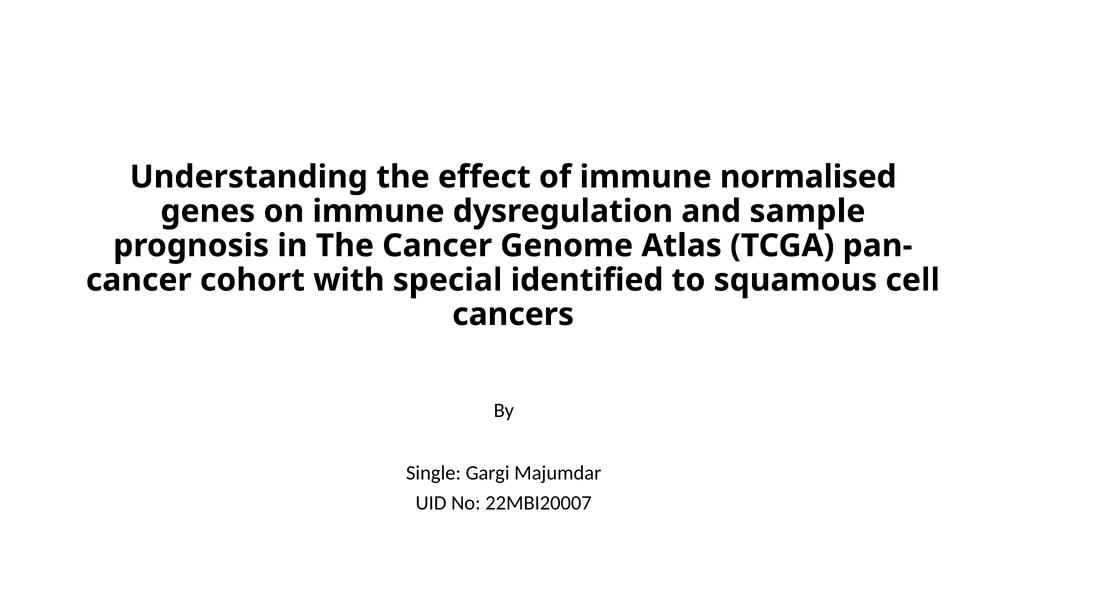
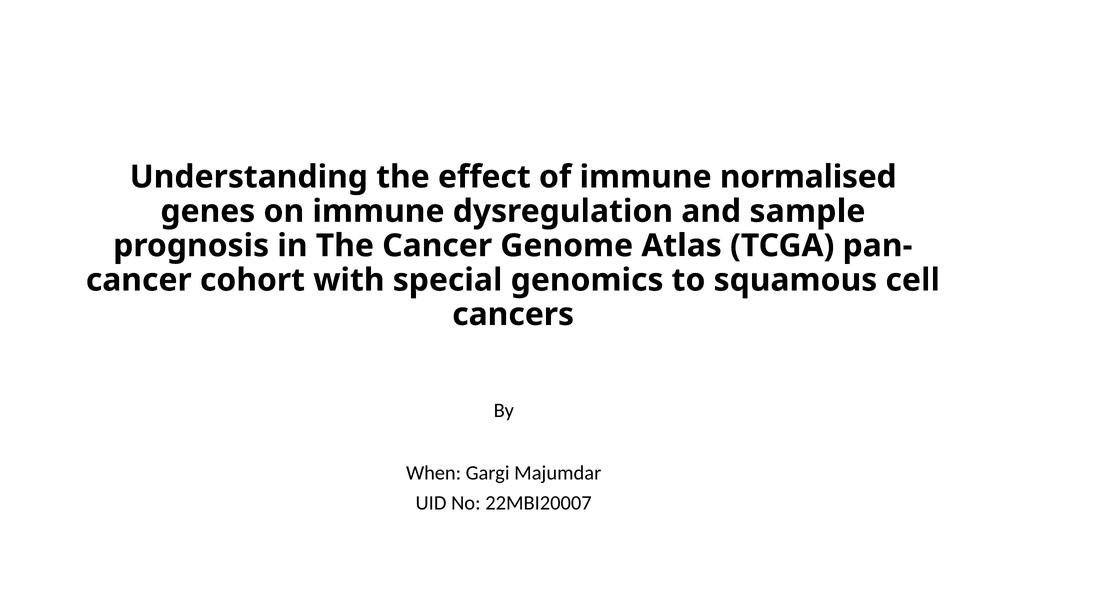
identified: identified -> genomics (587, 280)
Single: Single -> When (434, 473)
